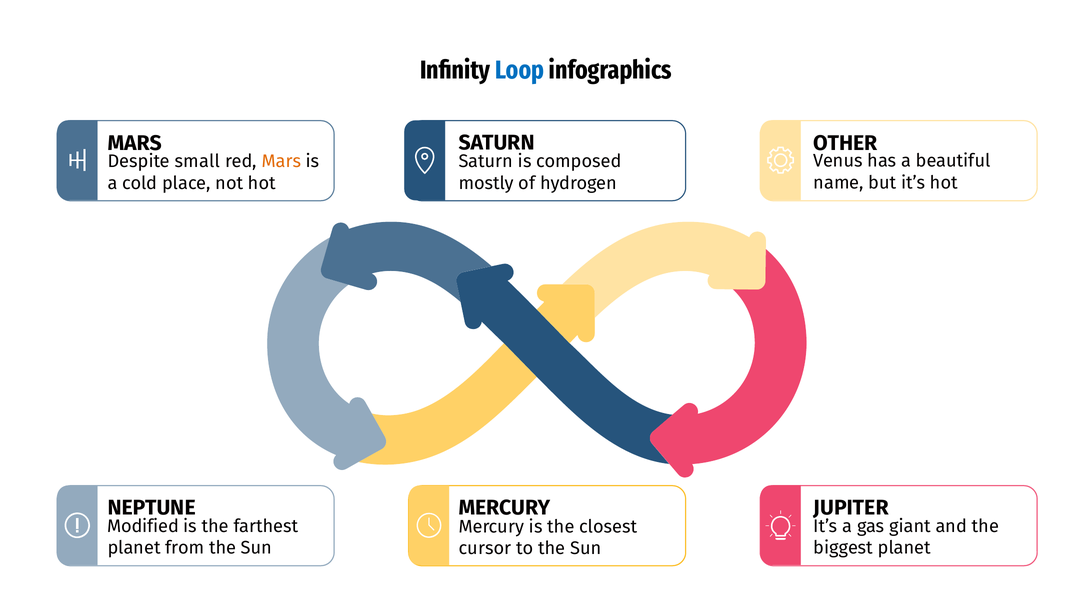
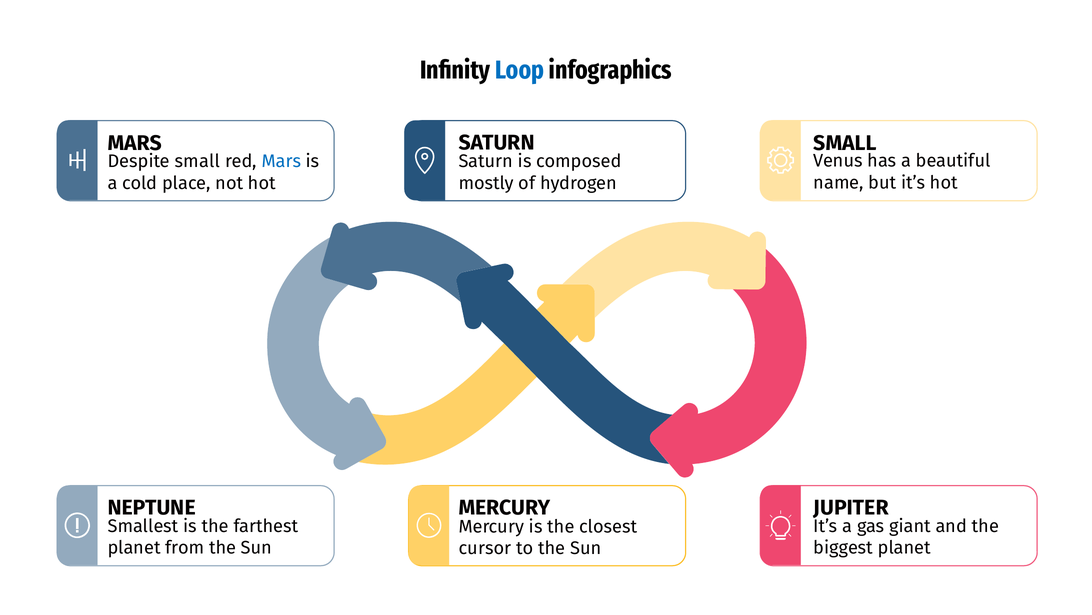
OTHER: OTHER -> SMALL (845, 143)
Mars colour: orange -> blue (281, 161)
Modified: Modified -> Smallest (143, 525)
